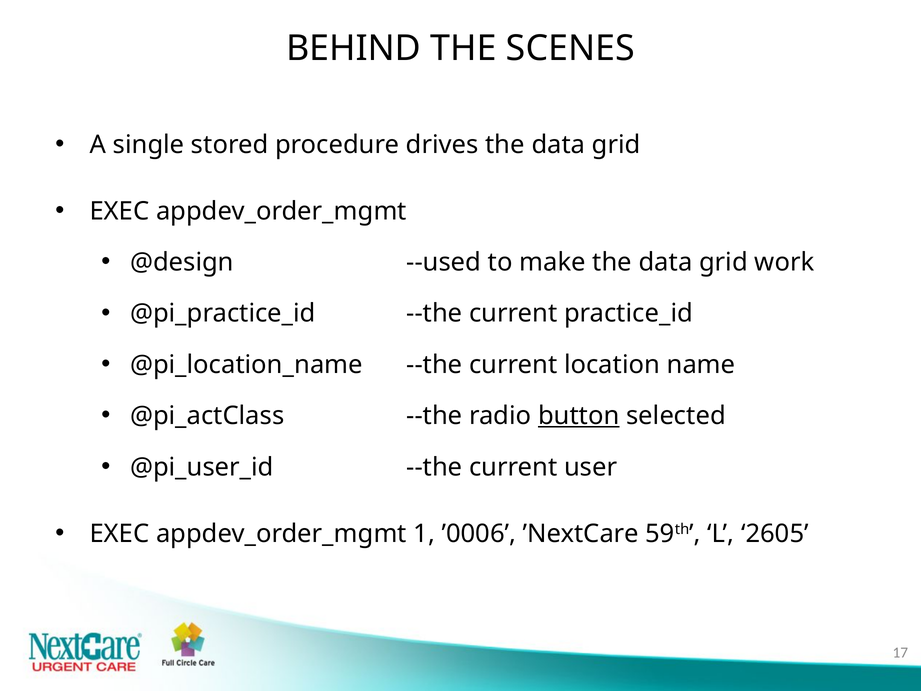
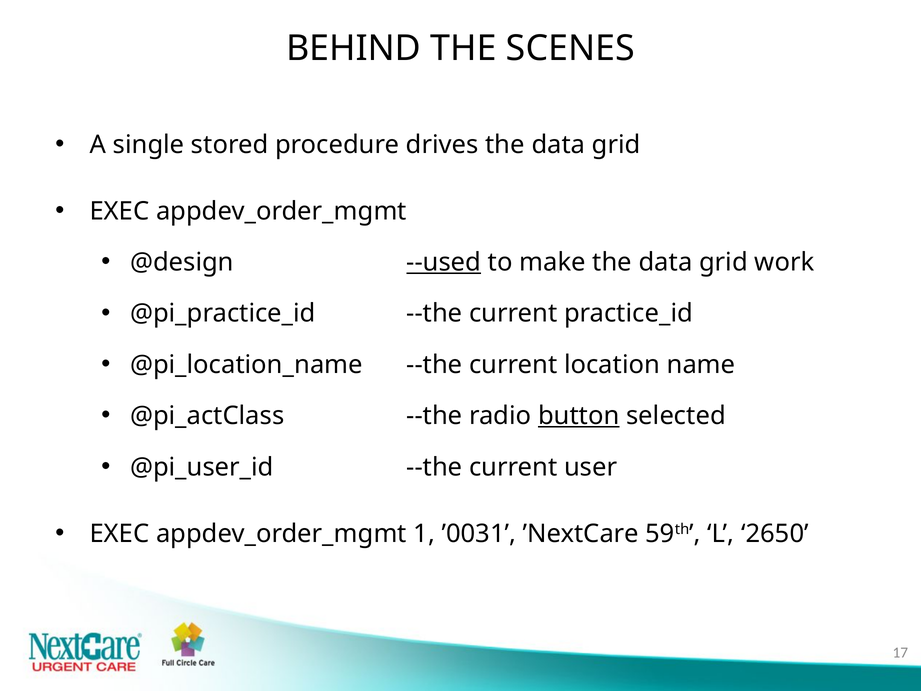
--used underline: none -> present (444, 262)
’0006: ’0006 -> ’0031 (479, 533)
2605: 2605 -> 2650 (775, 533)
